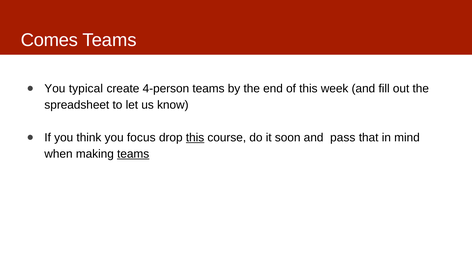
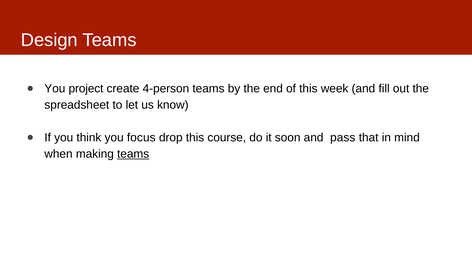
Comes: Comes -> Design (49, 40)
typical: typical -> project (86, 88)
this underline: present -> none (195, 137)
